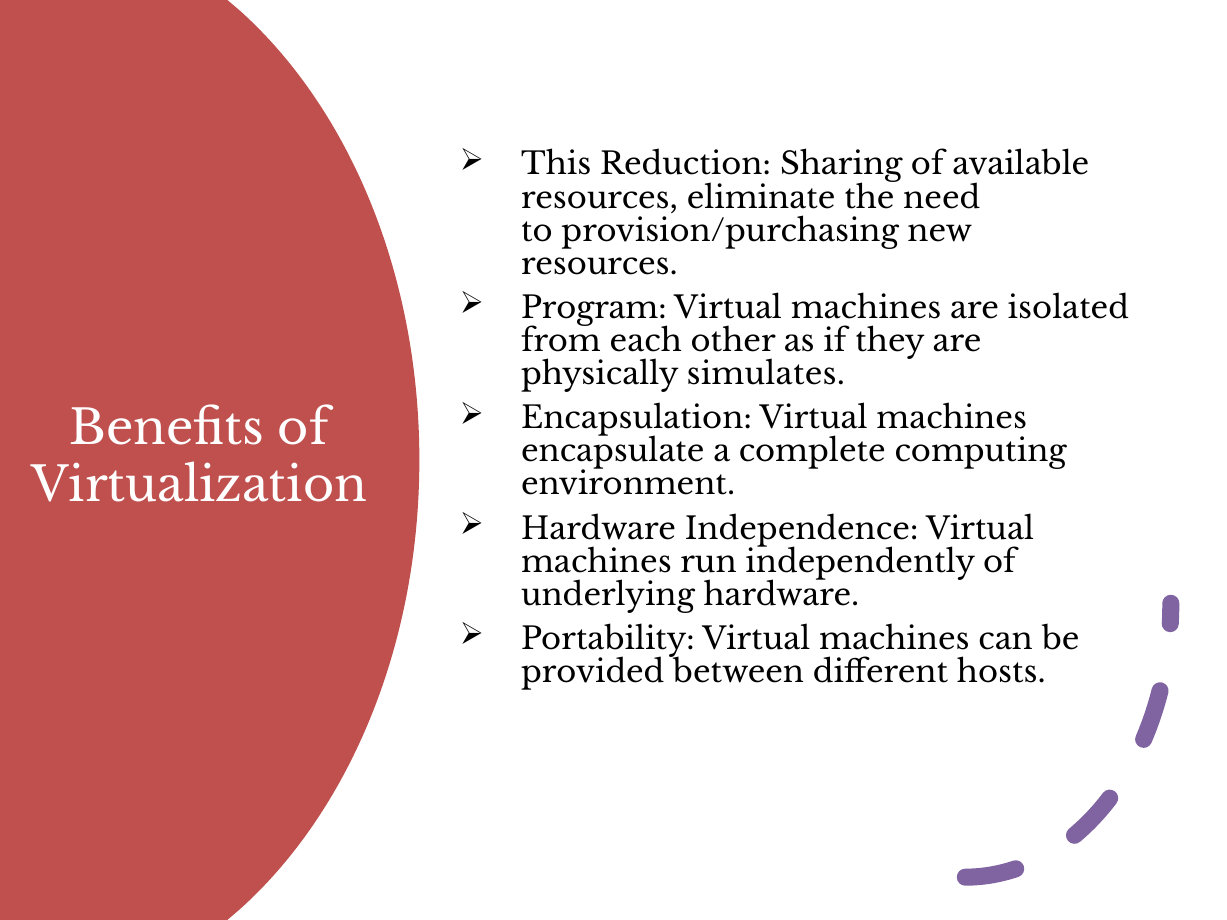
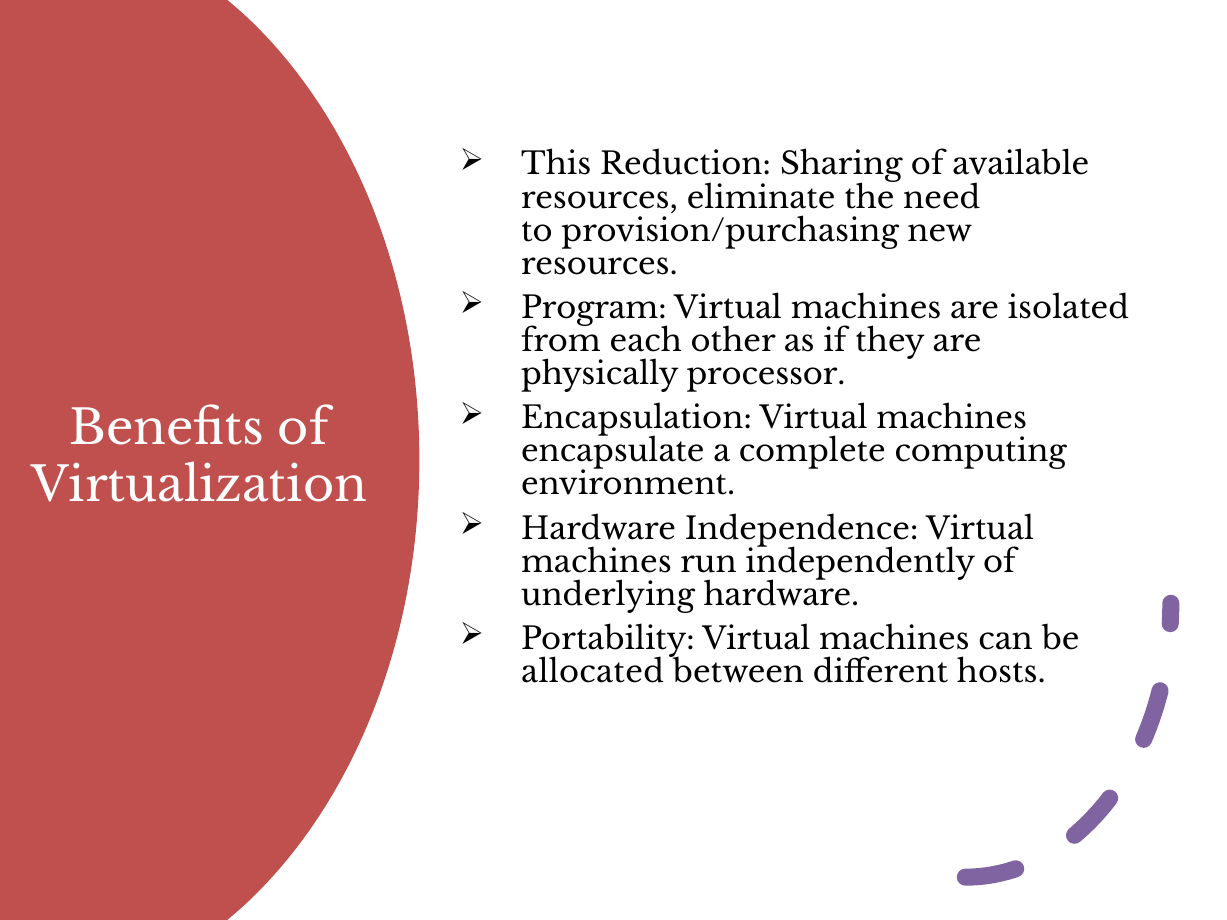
simulates: simulates -> processor (766, 375)
provided: provided -> allocated (593, 673)
